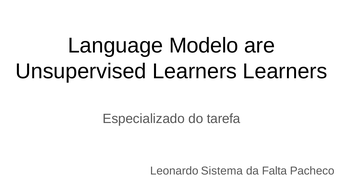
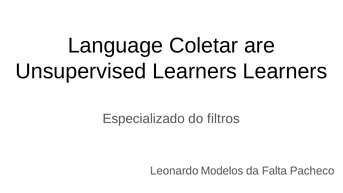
Modelo: Modelo -> Coletar (204, 45)
tarefa: tarefa -> filtros (224, 119)
Sistema: Sistema -> Modelos (222, 171)
